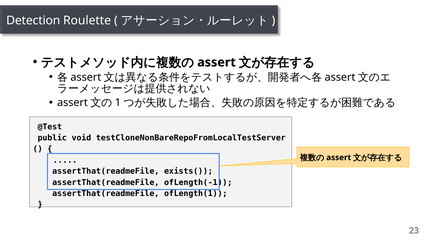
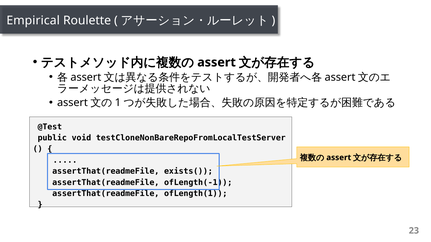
Detection: Detection -> Empirical (33, 21)
